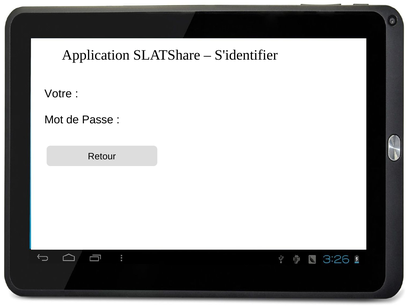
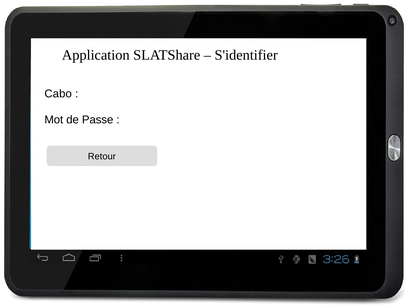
Votre: Votre -> Cabo (58, 94)
